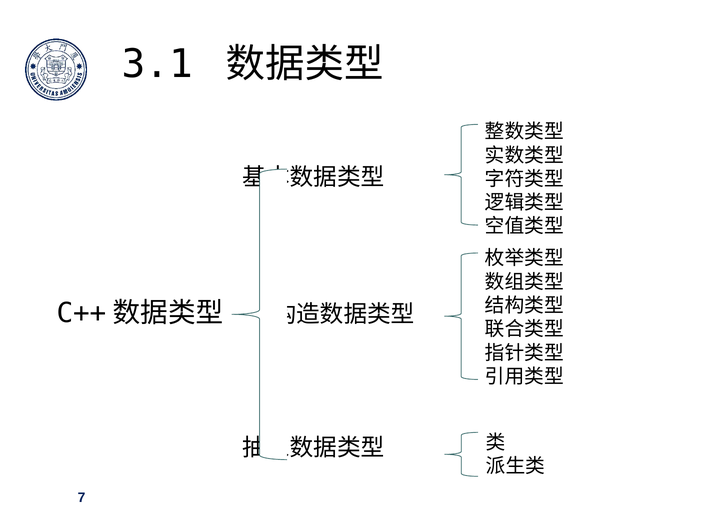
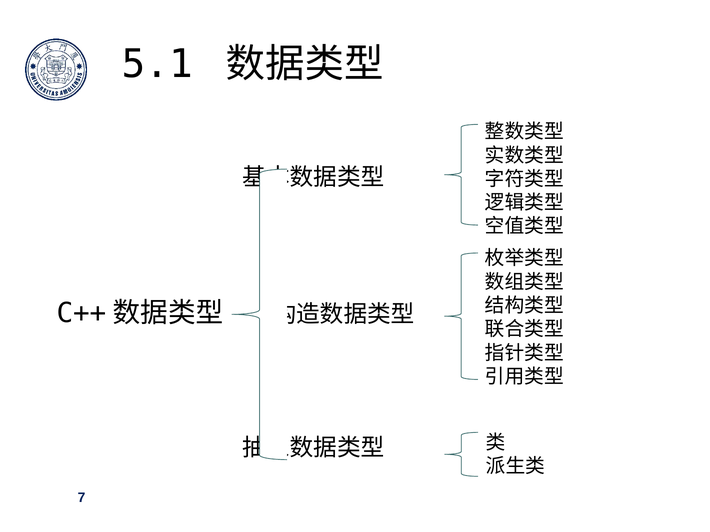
3.1: 3.1 -> 5.1 (157, 64)
